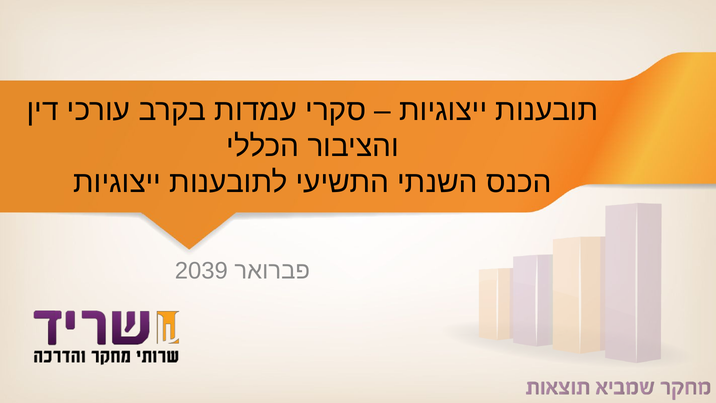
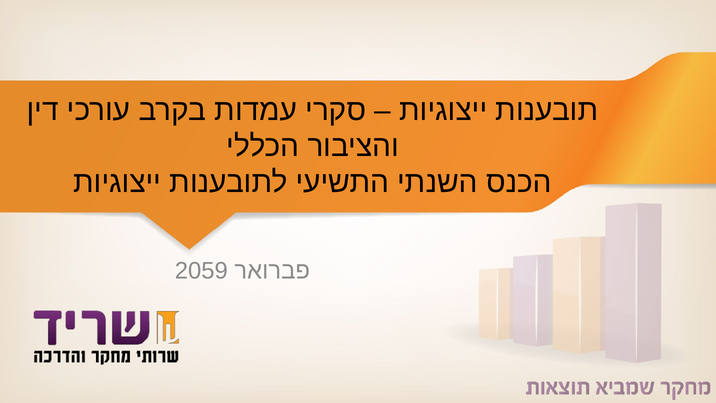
2039: 2039 -> 2059 (201, 271)
